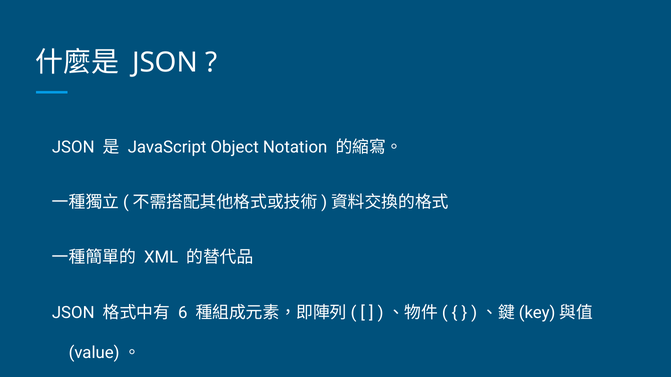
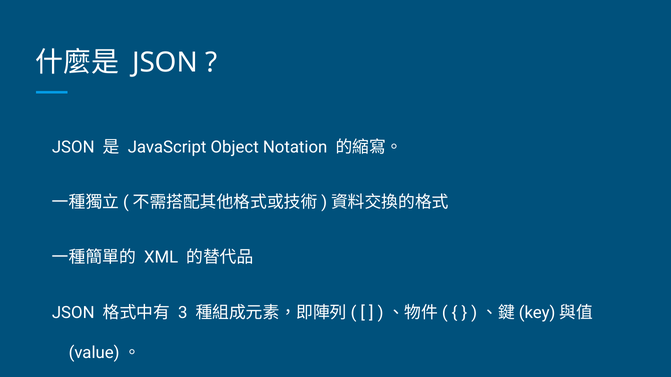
6: 6 -> 3 (183, 313)
